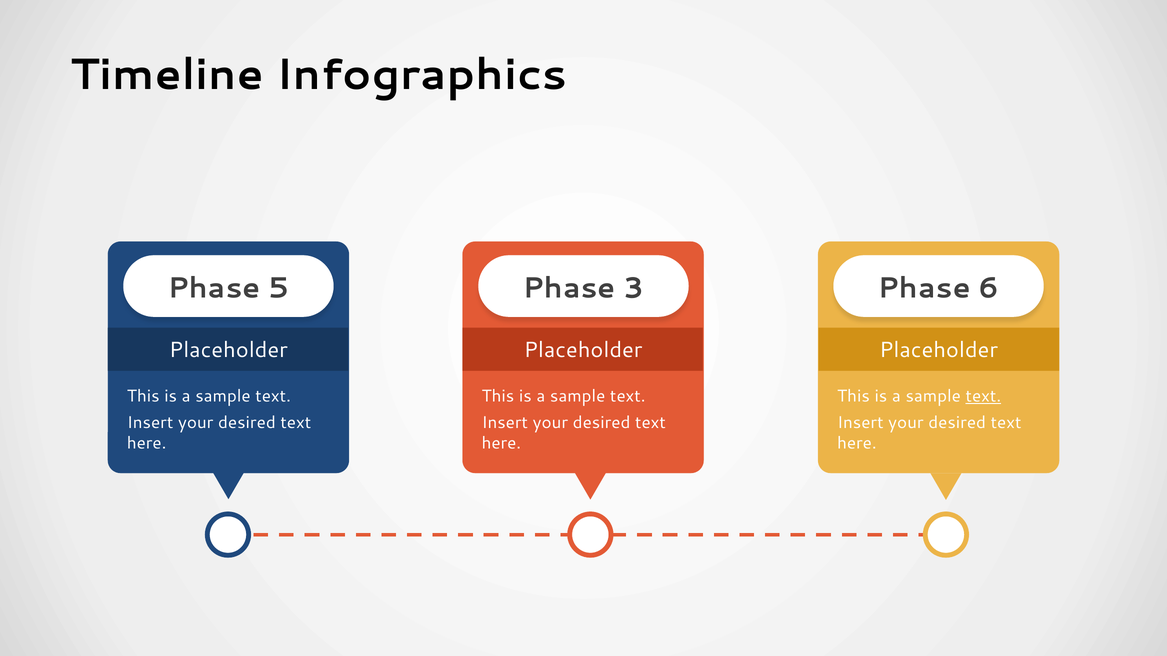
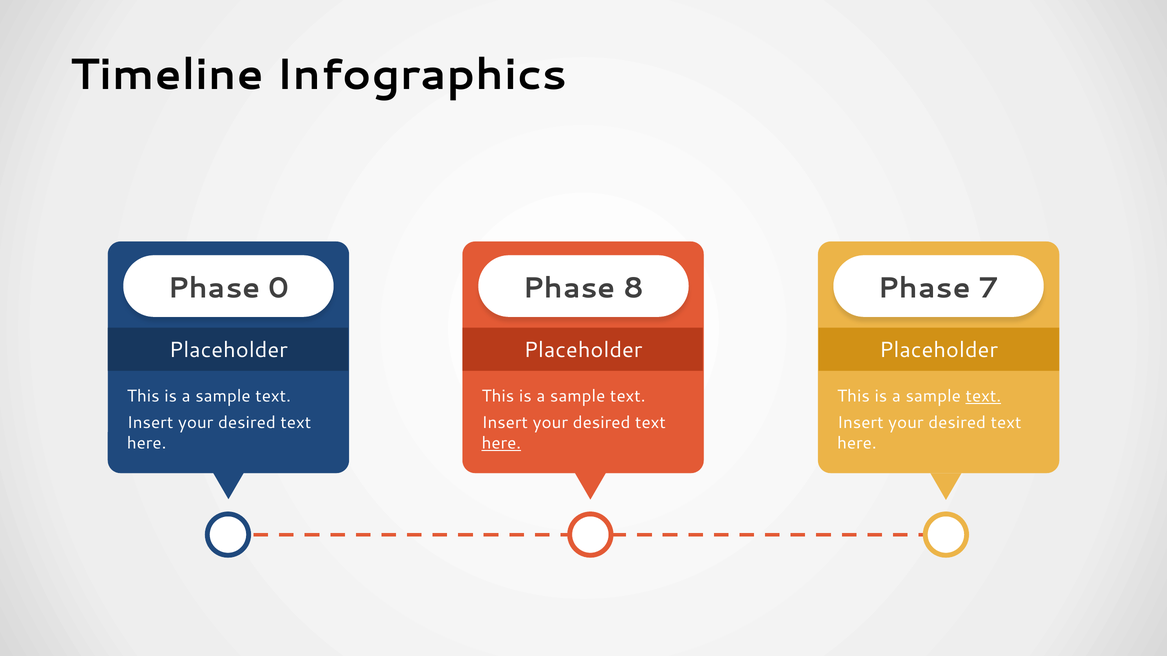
5: 5 -> 0 (279, 288)
3: 3 -> 8 (634, 288)
6: 6 -> 7 (989, 288)
here underline: none -> present (501, 443)
